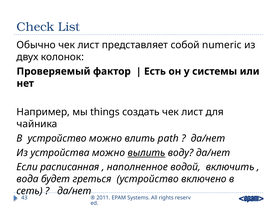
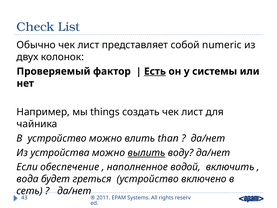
Есть underline: none -> present (155, 71)
path: path -> than (168, 138)
расписанная: расписанная -> обеспечение (70, 167)
